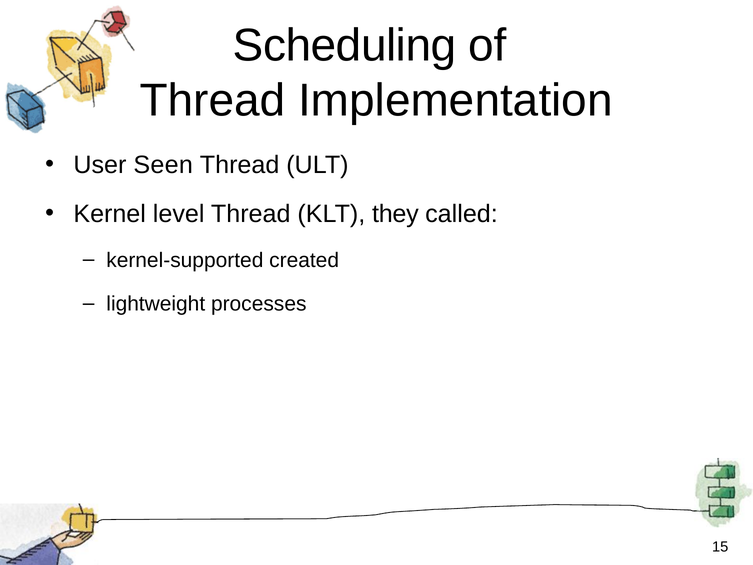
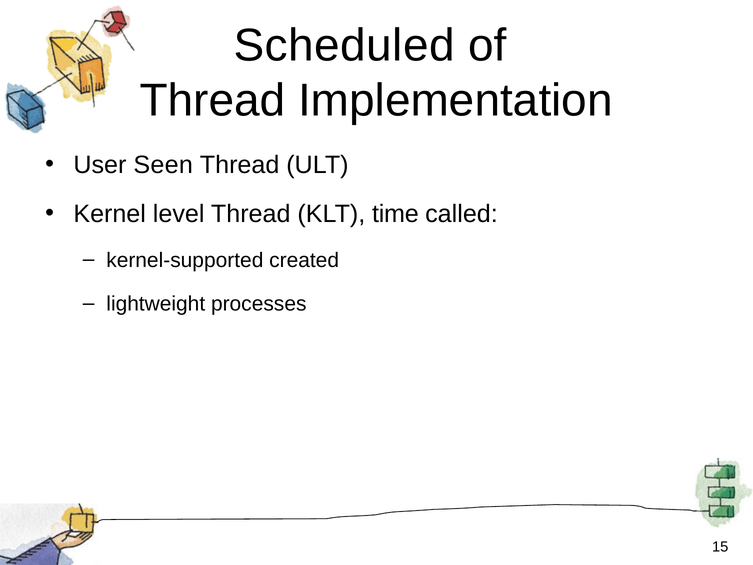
Scheduling: Scheduling -> Scheduled (344, 45)
they: they -> time (395, 214)
